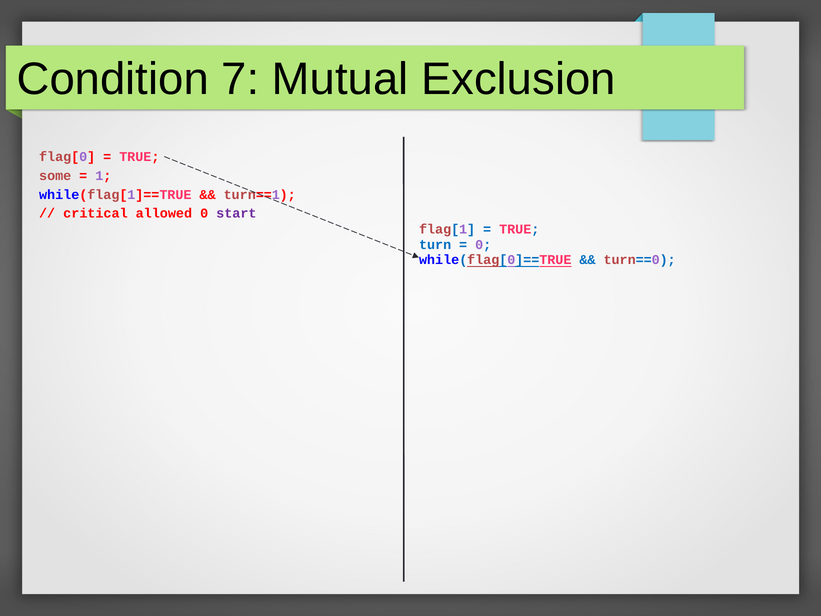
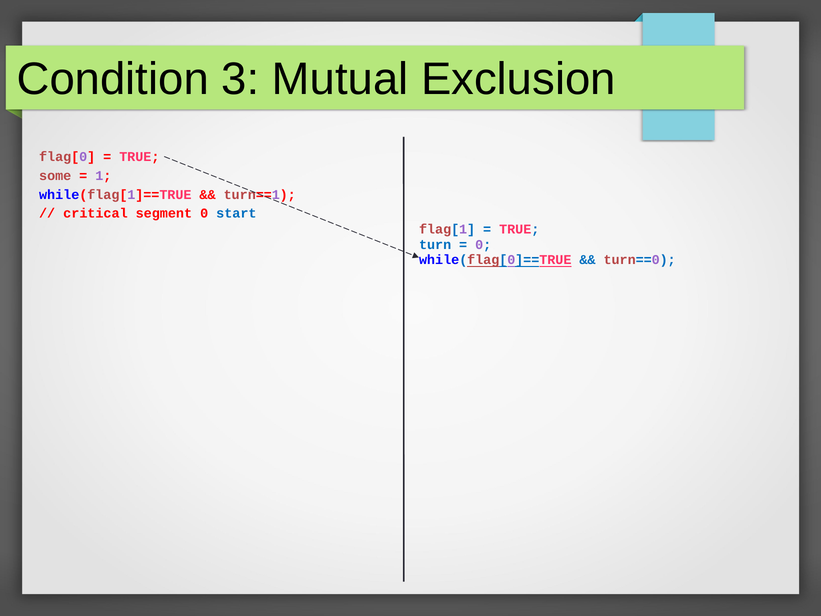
7: 7 -> 3 (240, 79)
allowed: allowed -> segment (164, 213)
start colour: purple -> blue (236, 213)
